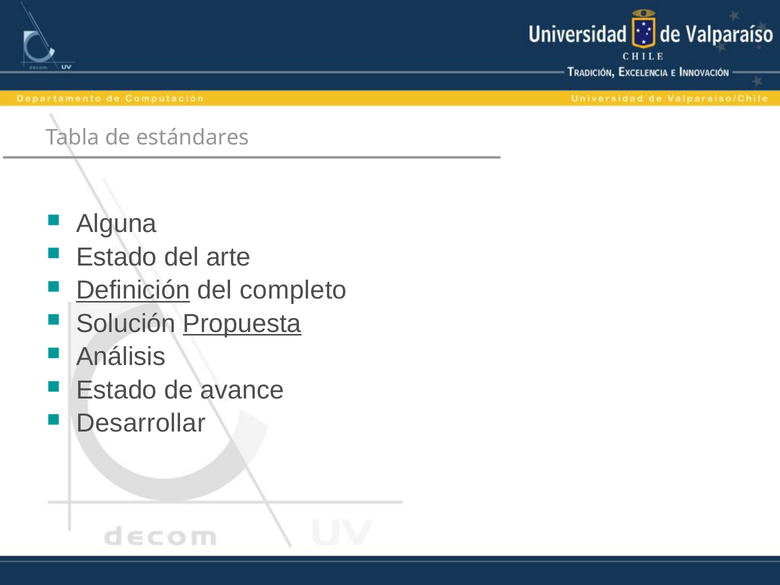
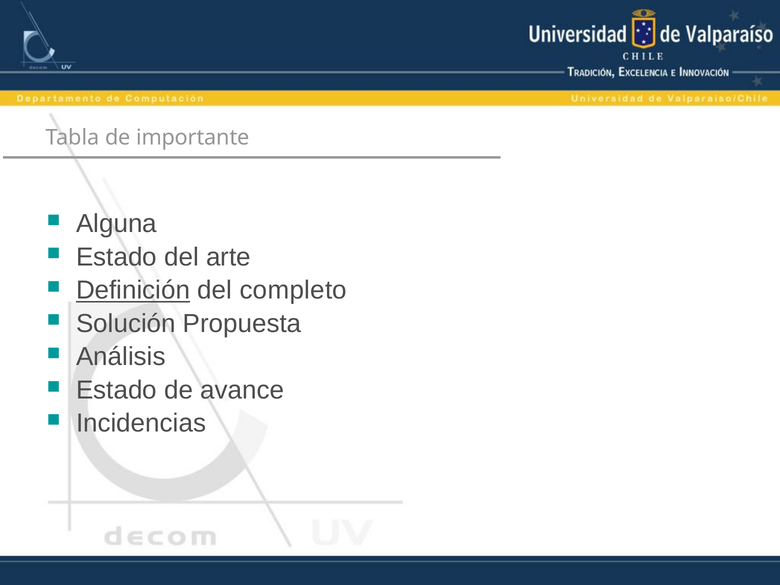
estándares: estándares -> importante (193, 137)
Propuesta underline: present -> none (242, 324)
Desarrollar: Desarrollar -> Incidencias (141, 423)
